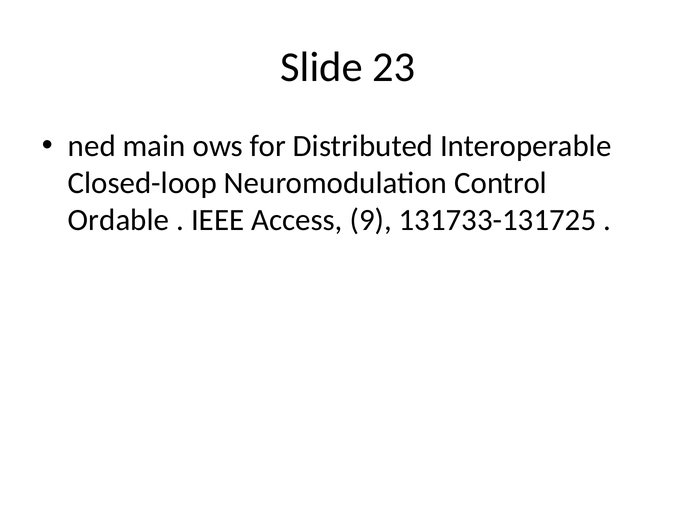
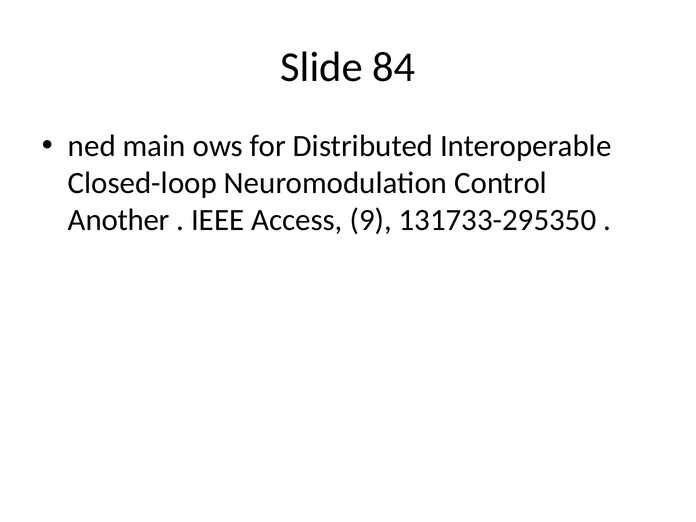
23: 23 -> 84 (394, 67)
Ordable: Ordable -> Another (119, 220)
131733-131725: 131733-131725 -> 131733-295350 (498, 220)
